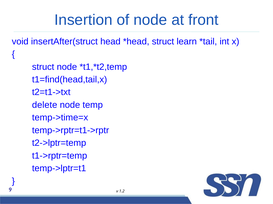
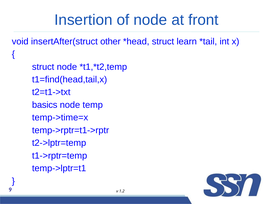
head: head -> other (110, 42)
delete: delete -> basics (45, 105)
